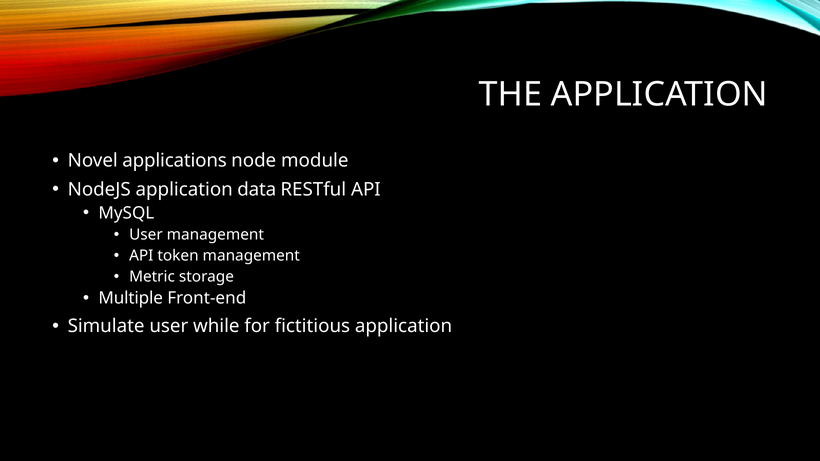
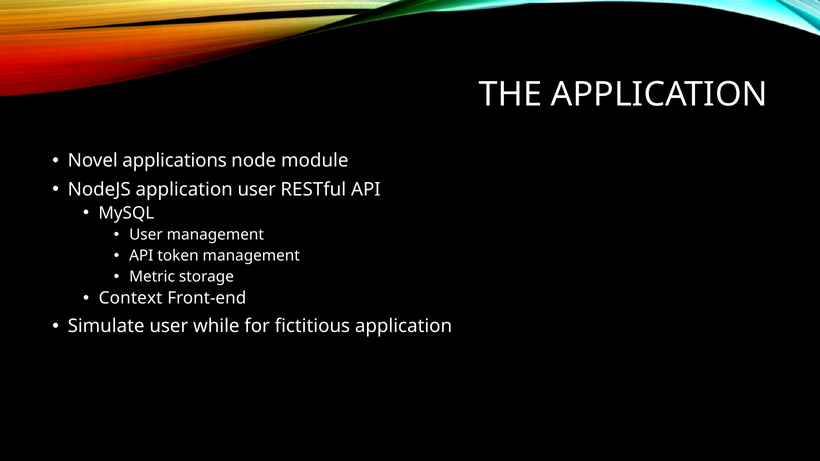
application data: data -> user (257, 190)
Multiple: Multiple -> Context (131, 299)
